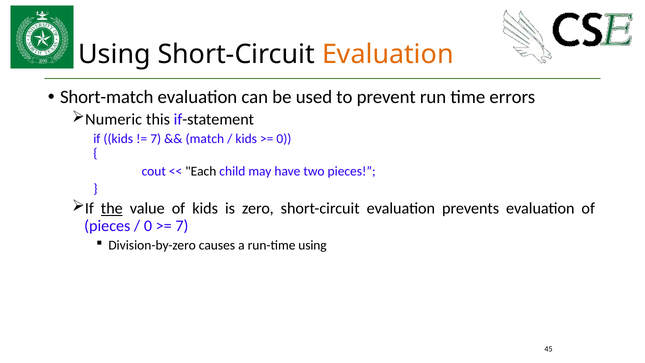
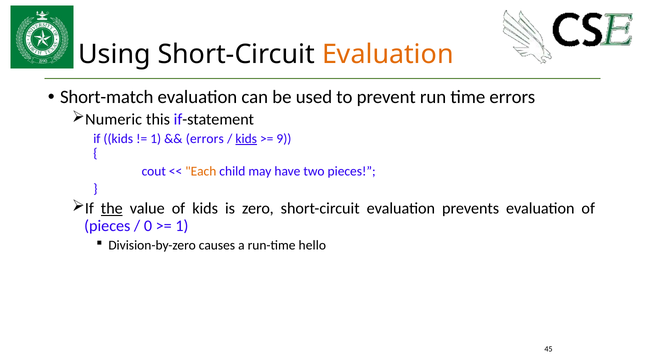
7: 7 -> 1 (156, 139)
match: match -> errors (205, 139)
kids underline: none -> present (246, 139)
0: 0 -> 9 (284, 139)
Each colour: black -> orange (201, 171)
7: 7 -> 1 (182, 226)
run-time using: using -> hello (312, 245)
